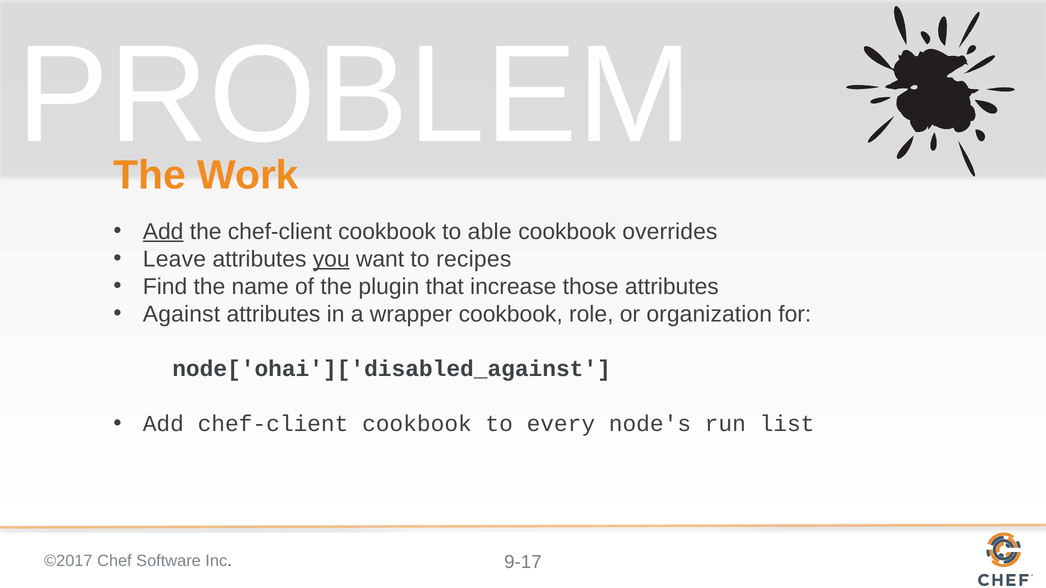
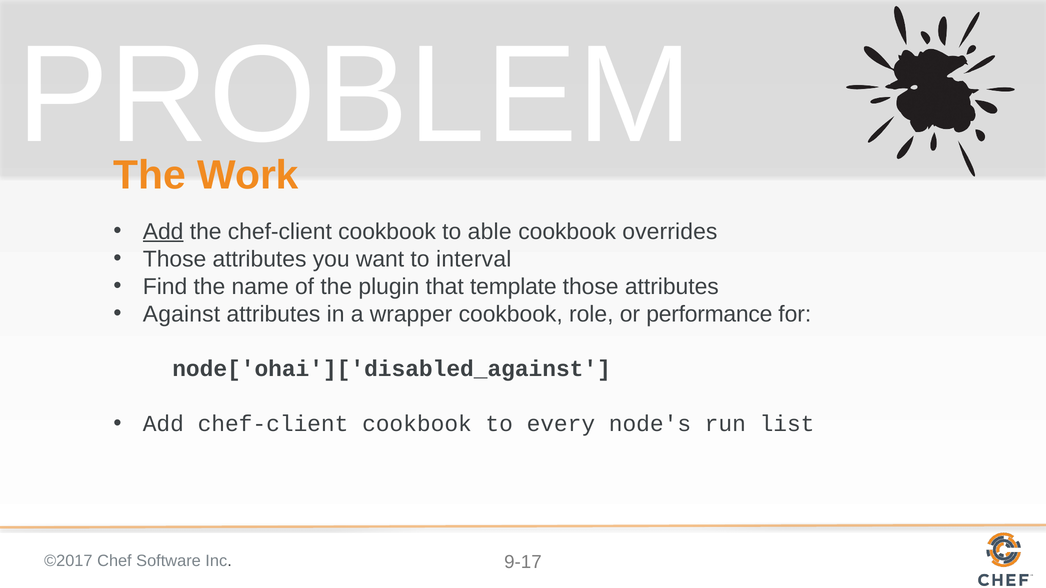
Leave: Leave -> Those (175, 259)
you underline: present -> none (331, 259)
recipes: recipes -> interval (474, 259)
increase: increase -> template (513, 287)
organization: organization -> performance (709, 314)
